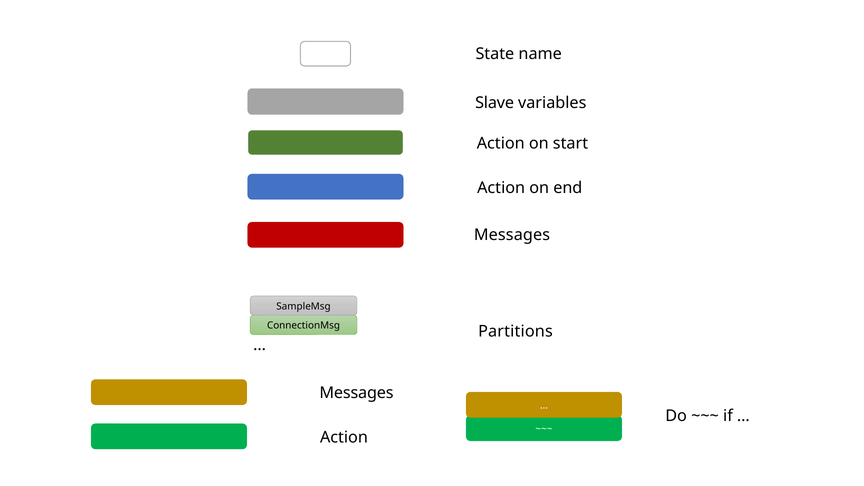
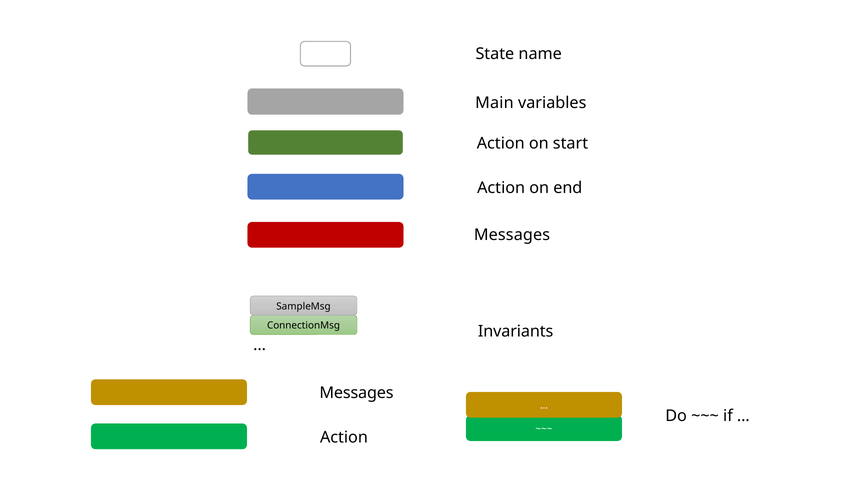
Slave: Slave -> Main (494, 103)
Partitions: Partitions -> Invariants (516, 331)
